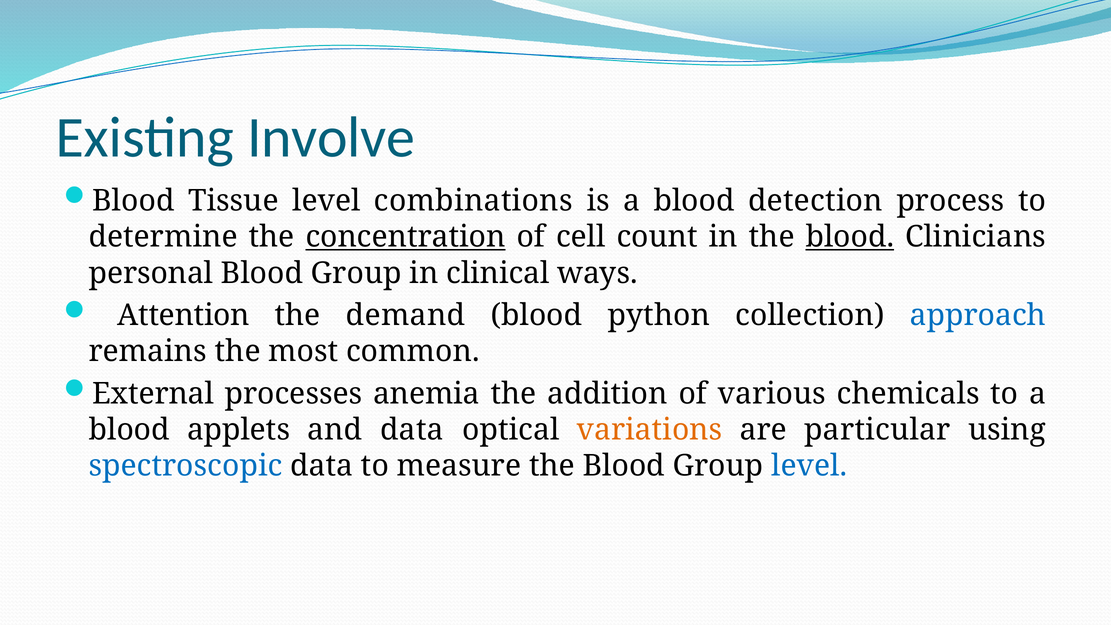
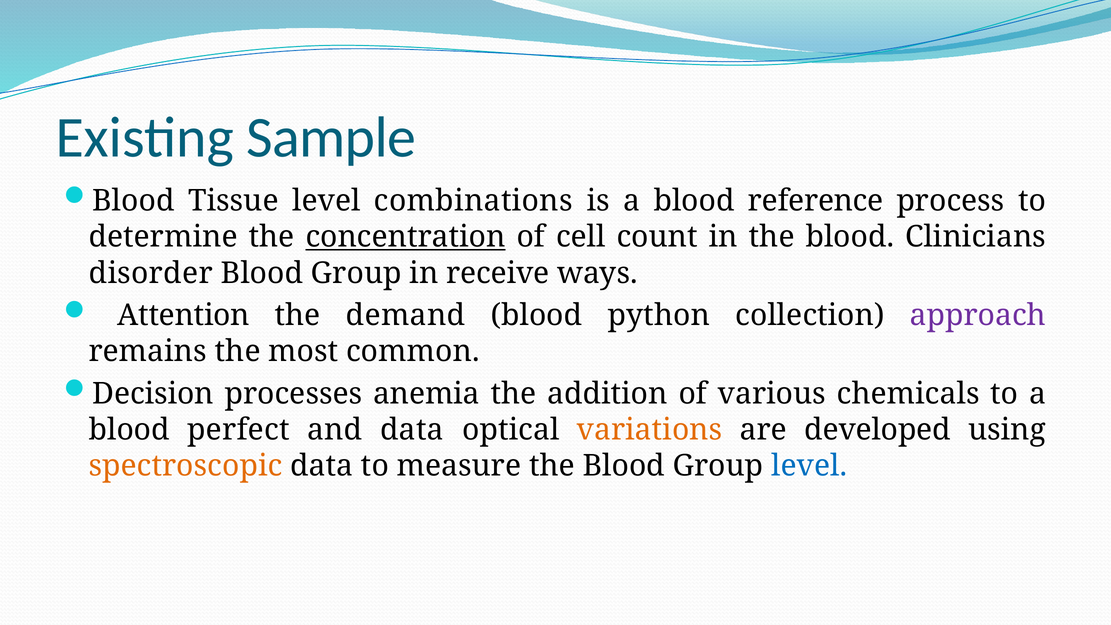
Involve: Involve -> Sample (331, 138)
detection: detection -> reference (816, 201)
blood underline: present -> none (850, 237)
personal: personal -> disorder (151, 273)
clinical: clinical -> receive (498, 273)
approach colour: blue -> purple (978, 315)
External: External -> Decision (153, 394)
applets: applets -> perfect (238, 430)
particular: particular -> developed (878, 430)
spectroscopic colour: blue -> orange (186, 466)
